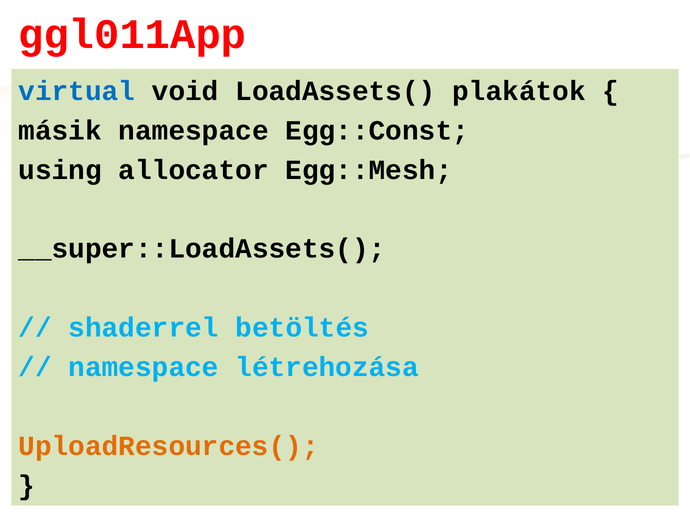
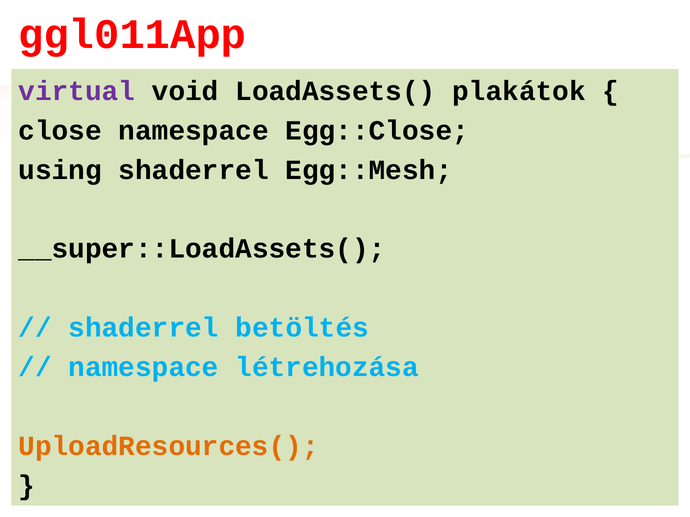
virtual colour: blue -> purple (77, 91)
másik: másik -> close (60, 131)
Egg::Const: Egg::Const -> Egg::Close (377, 131)
using allocator: allocator -> shaderrel (194, 170)
